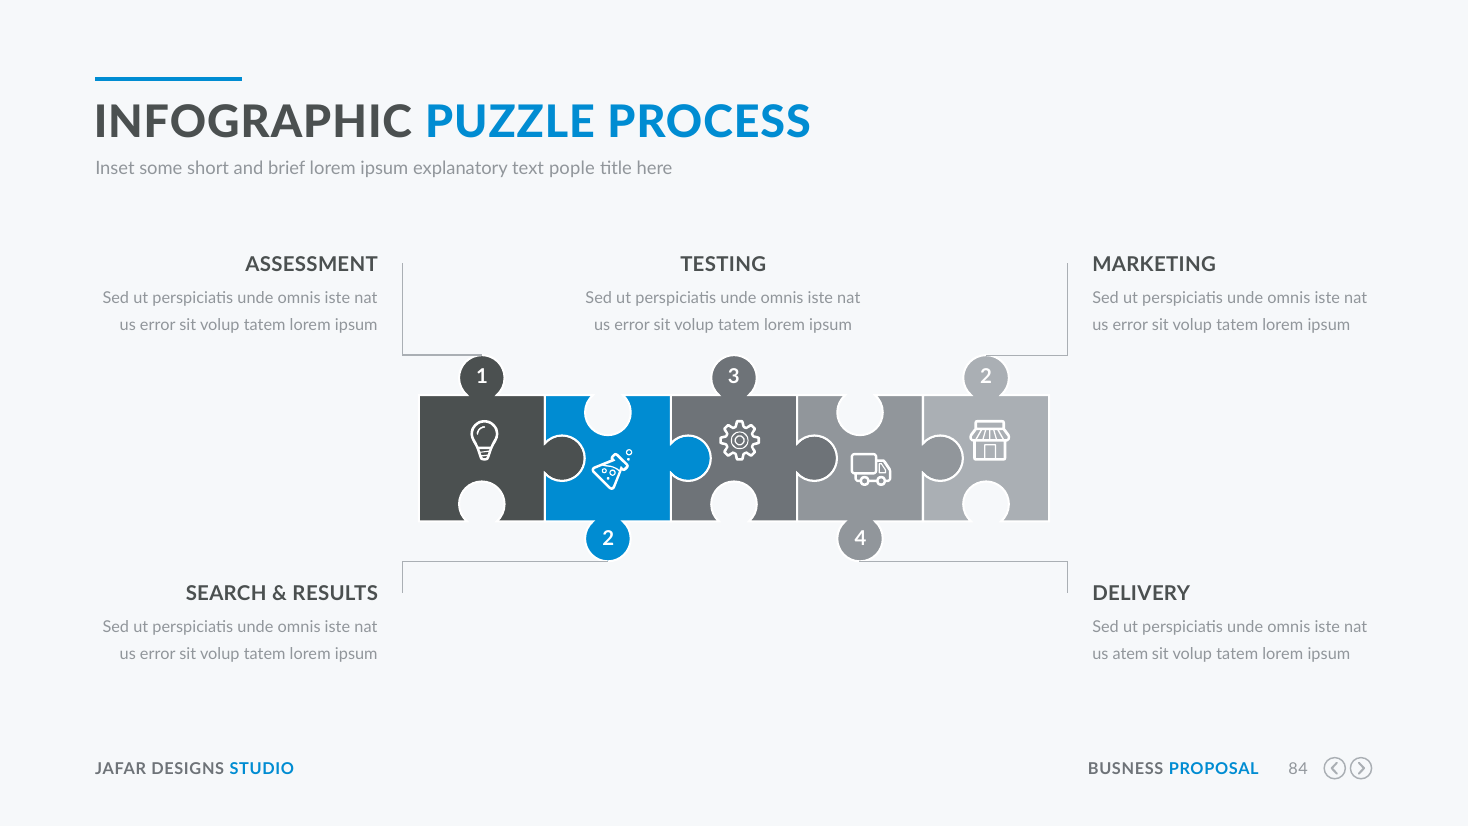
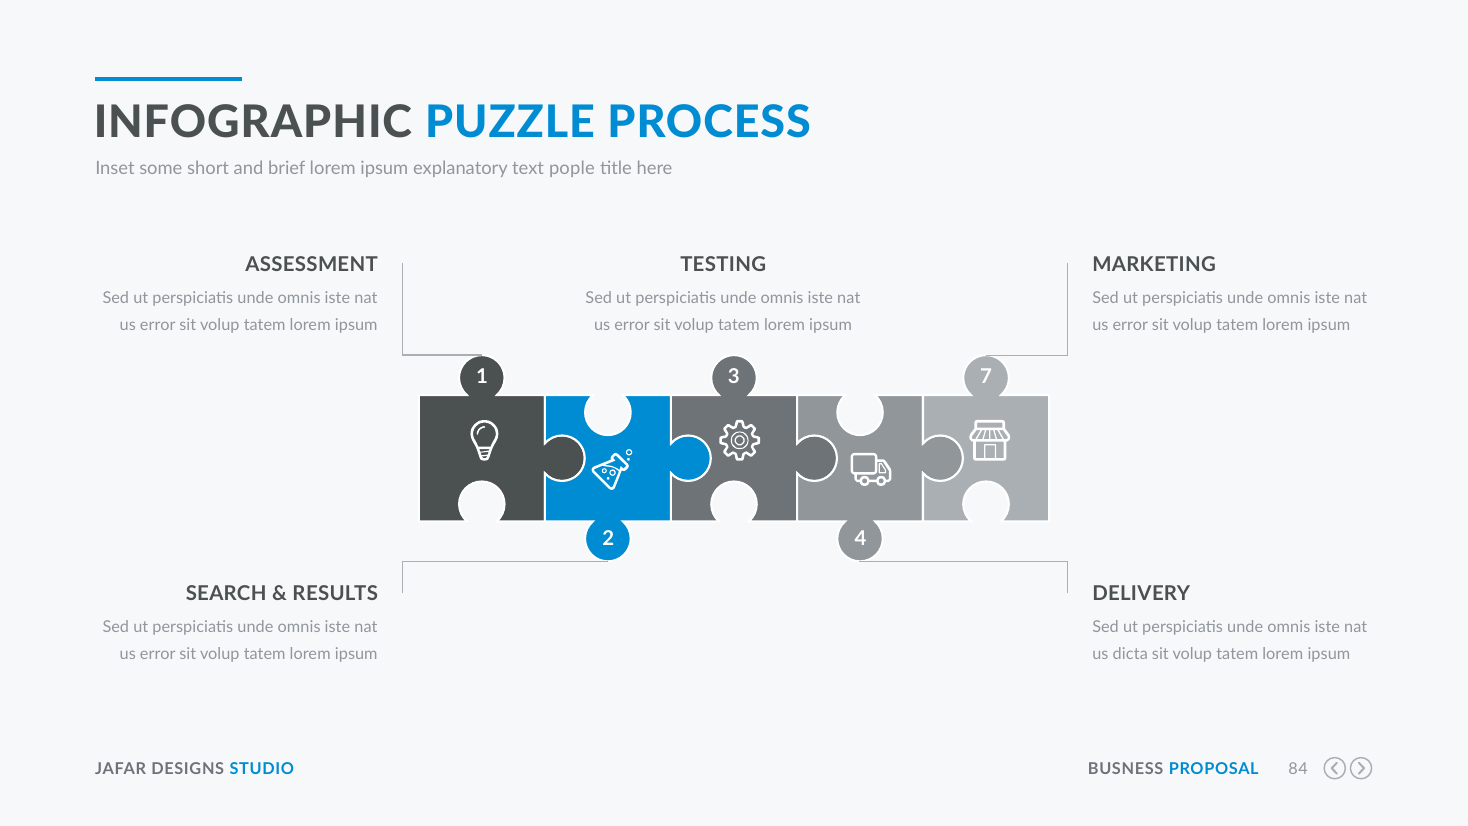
1 2: 2 -> 7 (986, 377)
atem: atem -> dicta (1130, 654)
